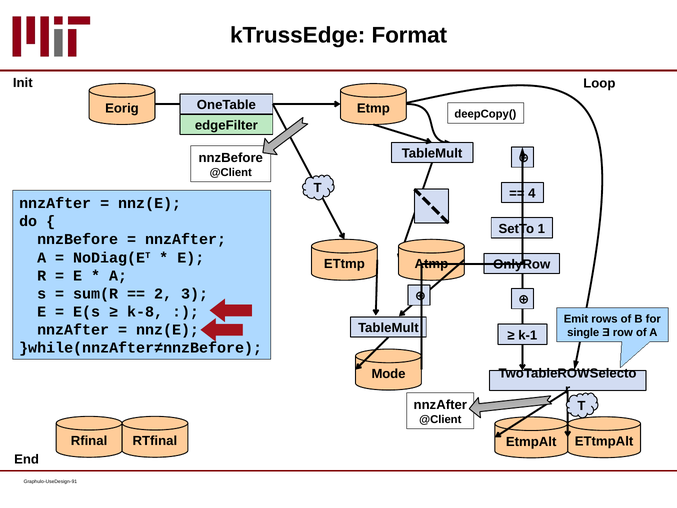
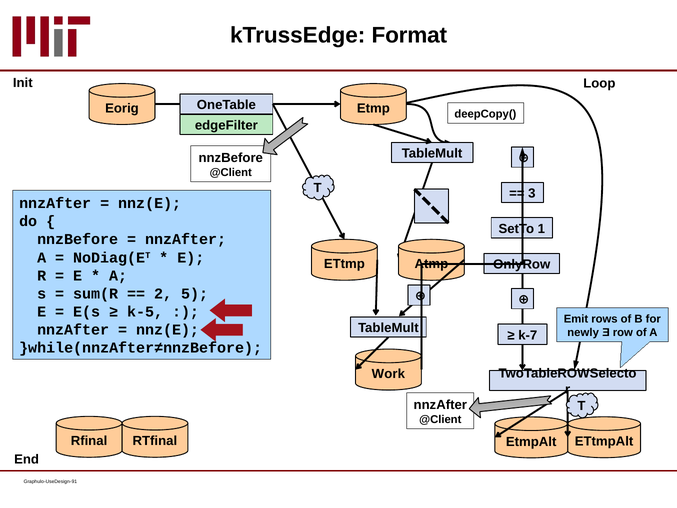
4: 4 -> 3 (532, 193)
3: 3 -> 5 (195, 294)
k-8: k-8 -> k-5 (145, 312)
single: single -> newly (583, 332)
k-1: k-1 -> k-7 (528, 335)
Mode: Mode -> Work (388, 374)
